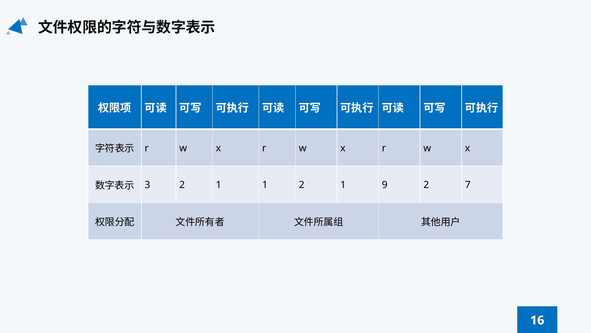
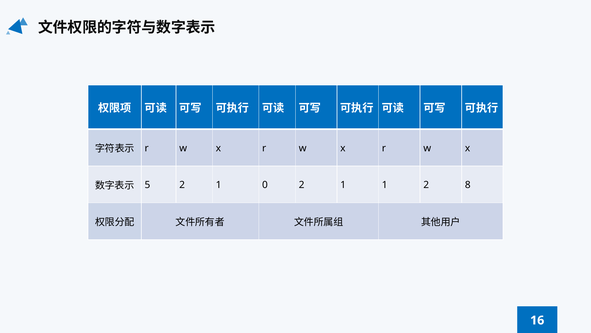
3: 3 -> 5 (147, 185)
1 1: 1 -> 0 (265, 185)
1 9: 9 -> 1 (385, 185)
7: 7 -> 8 (468, 185)
